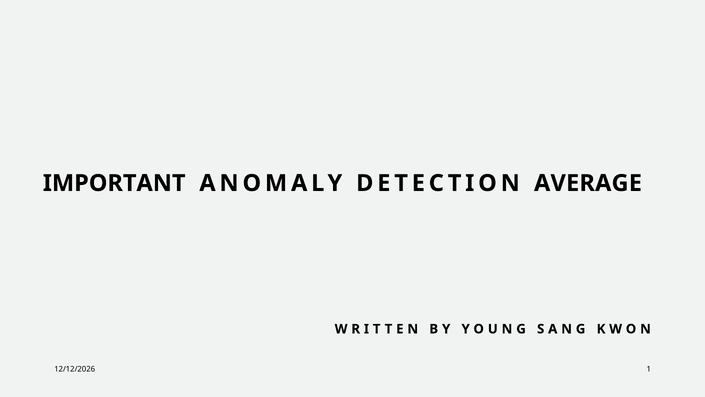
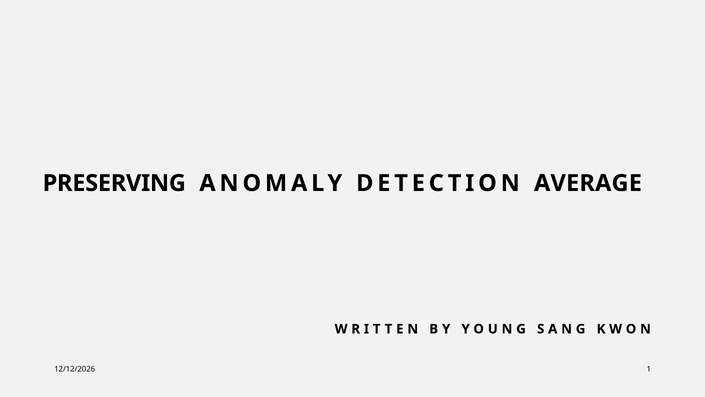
IMPORTANT: IMPORTANT -> PRESERVING (114, 183)
